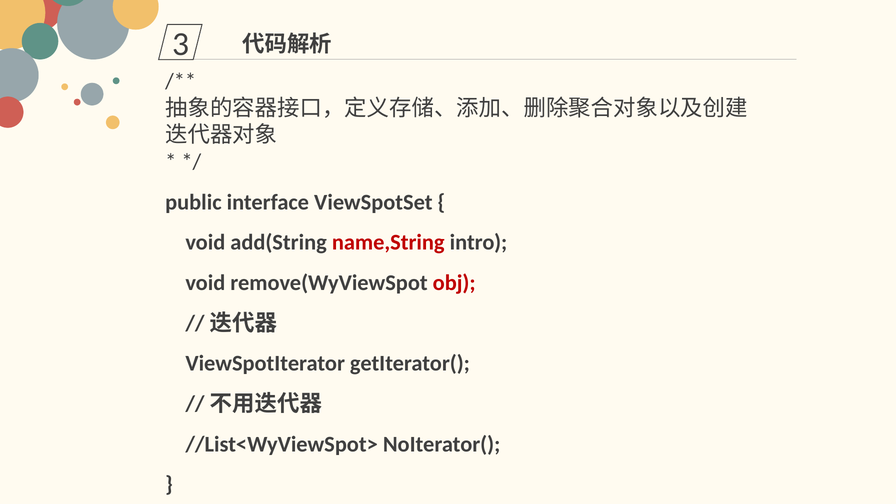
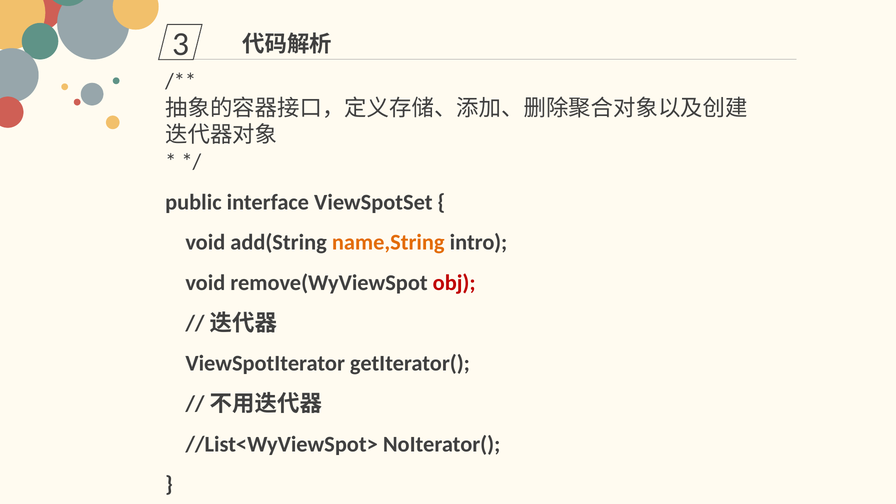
name,String colour: red -> orange (388, 243)
